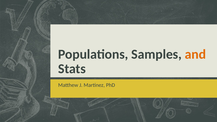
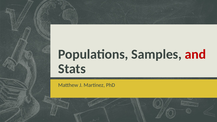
and colour: orange -> red (195, 54)
